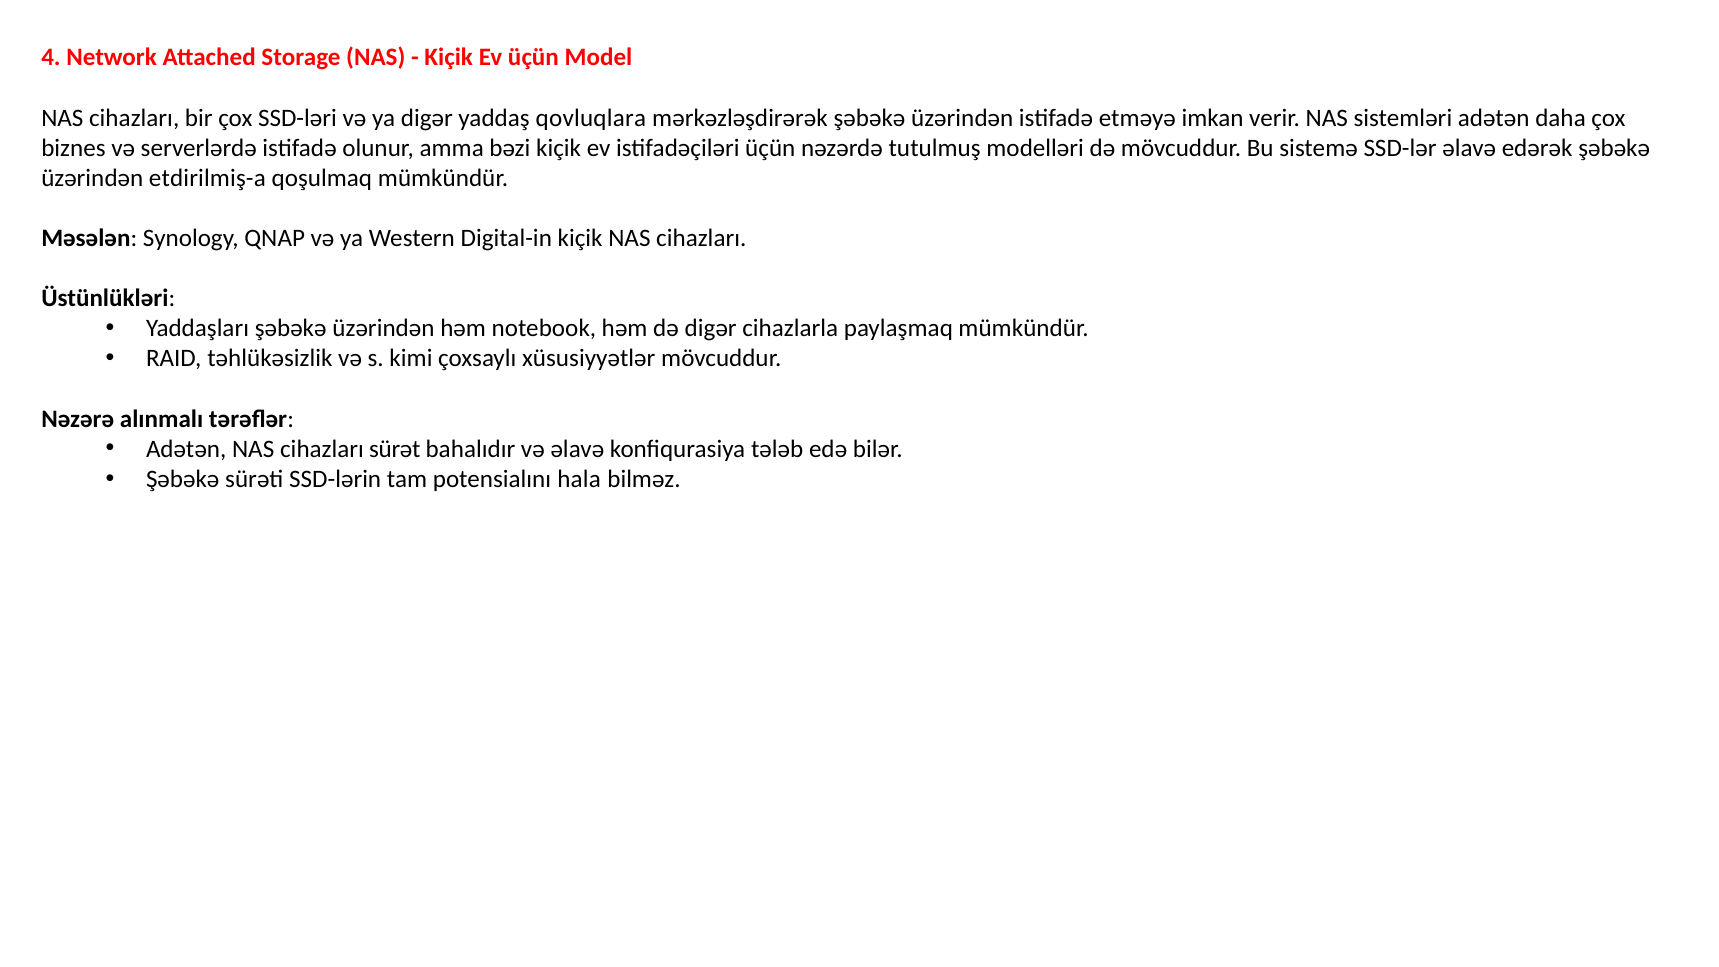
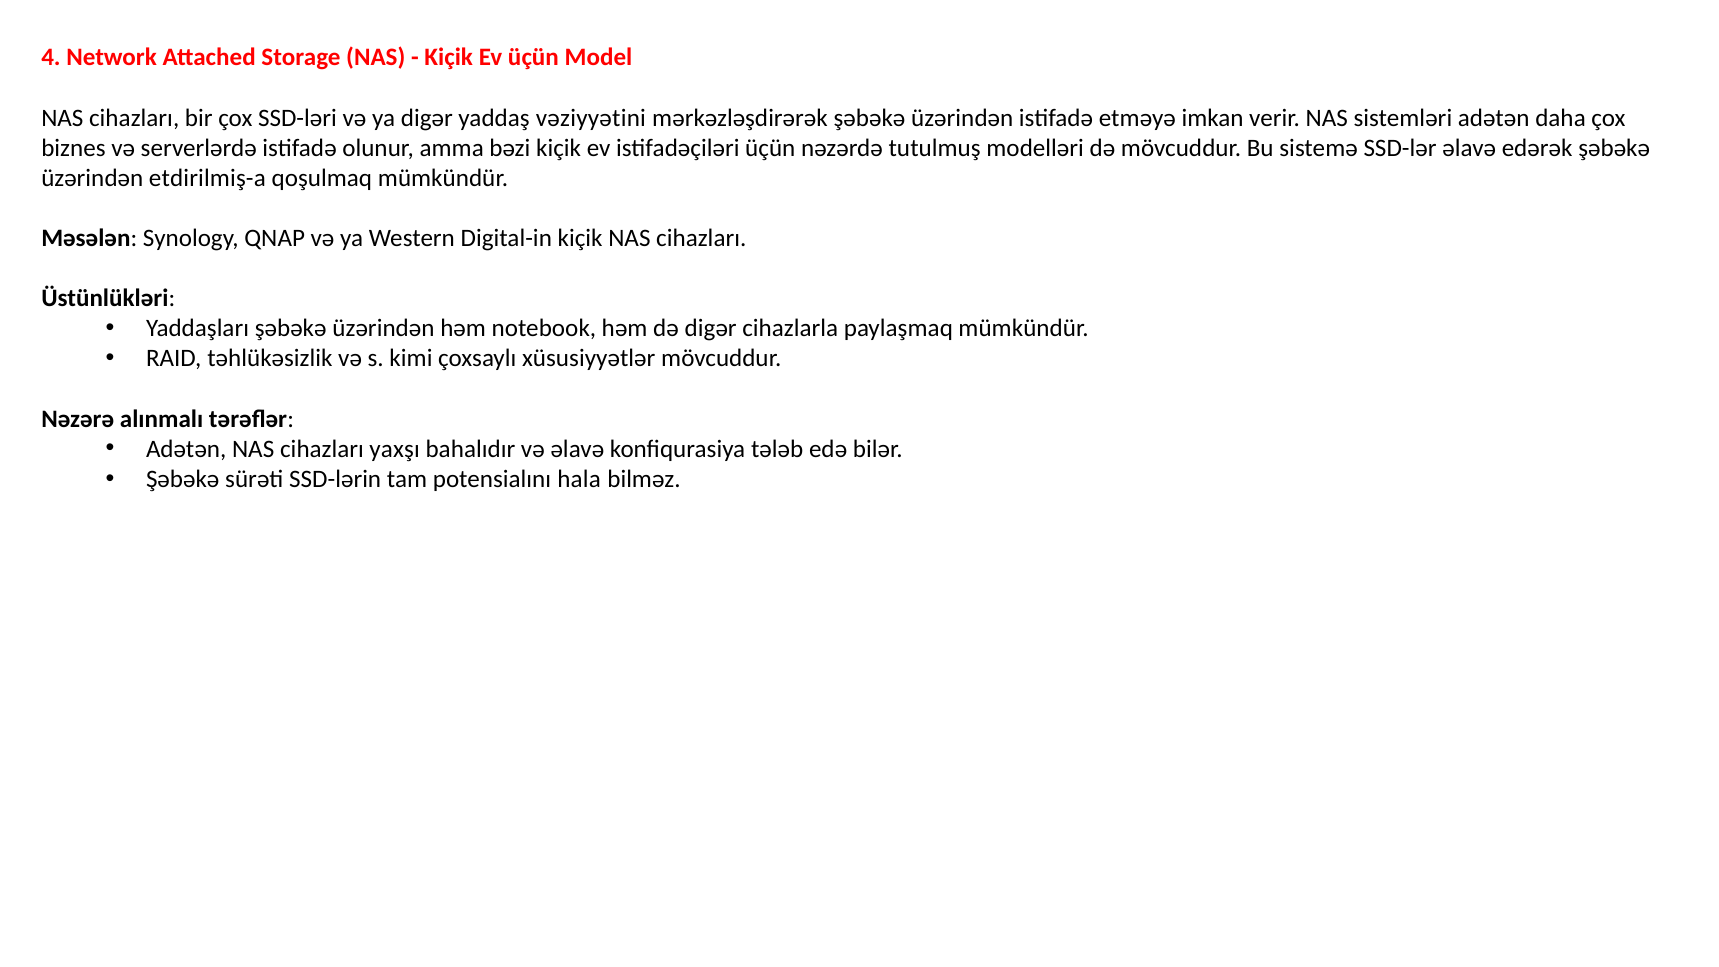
qovluqlara: qovluqlara -> vəziyyətini (591, 118)
sürət: sürət -> yaxşı (395, 449)
